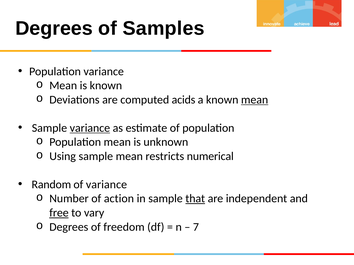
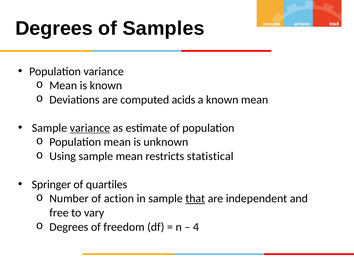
mean underline: present -> none (255, 100)
numerical: numerical -> statistical (210, 157)
Random: Random -> Springer (51, 185)
of variance: variance -> quartiles (107, 185)
free underline: present -> none (59, 213)
7: 7 -> 4 (196, 227)
